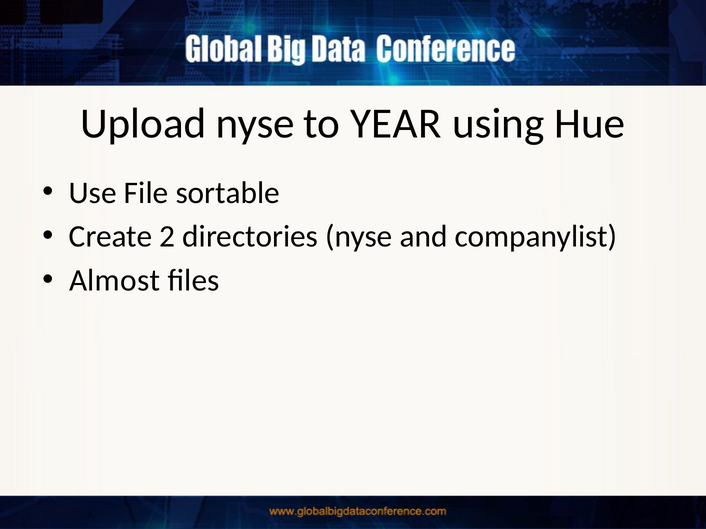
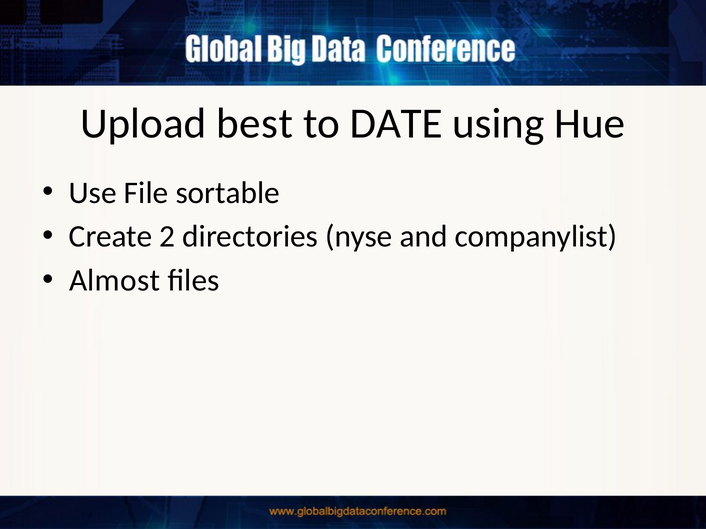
Upload nyse: nyse -> best (255, 124)
YEAR: YEAR -> DATE (396, 124)
